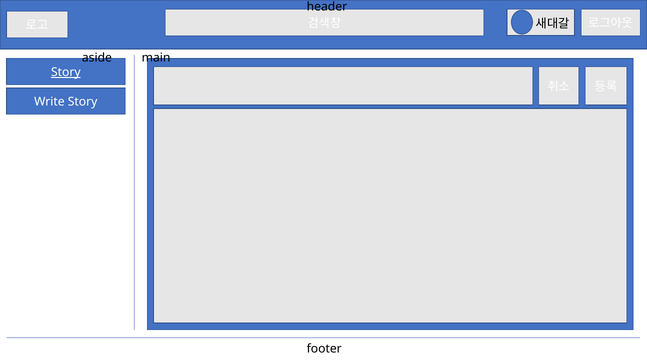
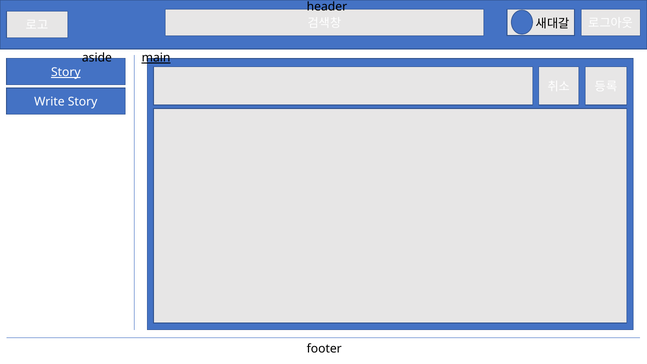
main underline: none -> present (156, 58)
